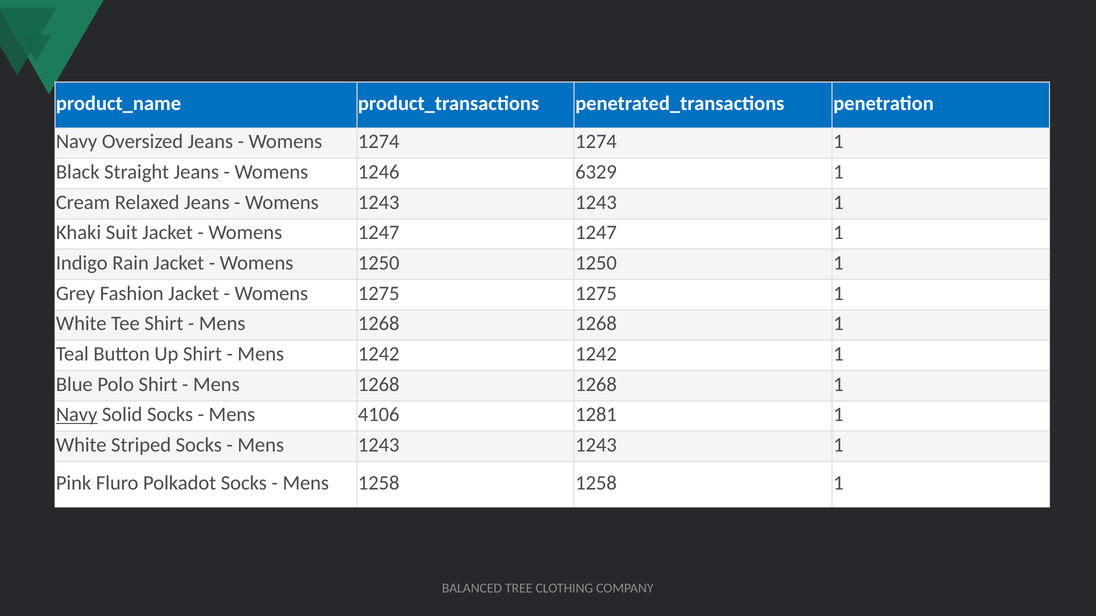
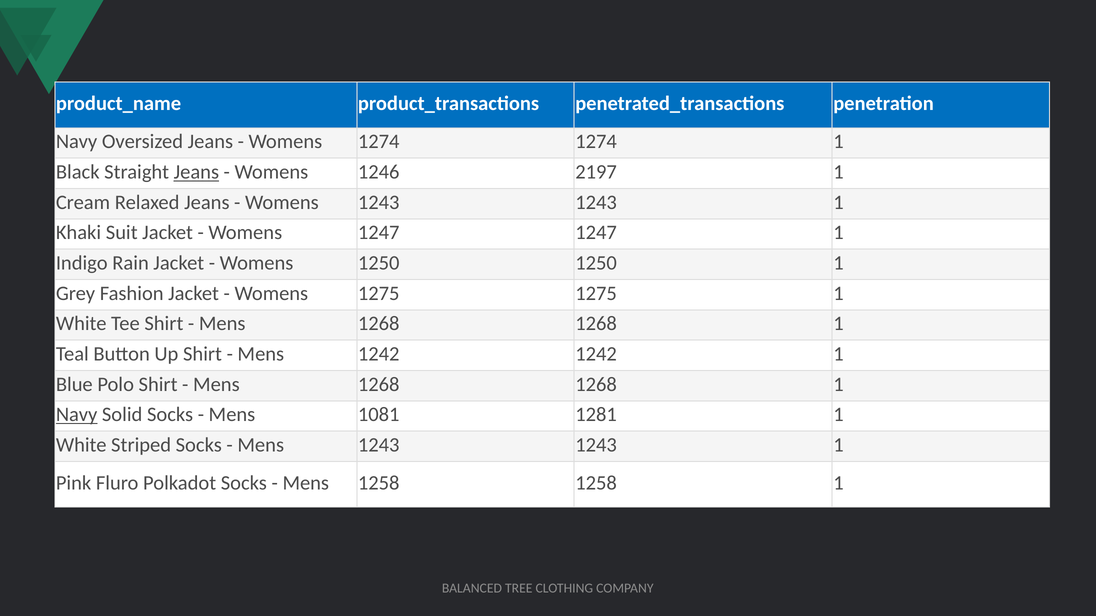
Jeans underline: none -> present (196, 172)
6329: 6329 -> 2197 (596, 172)
4106: 4106 -> 1081 (379, 415)
